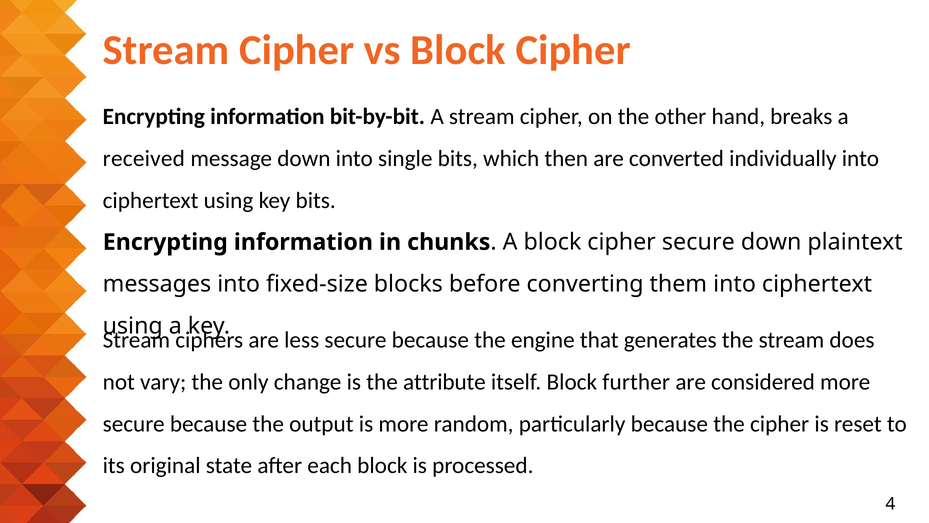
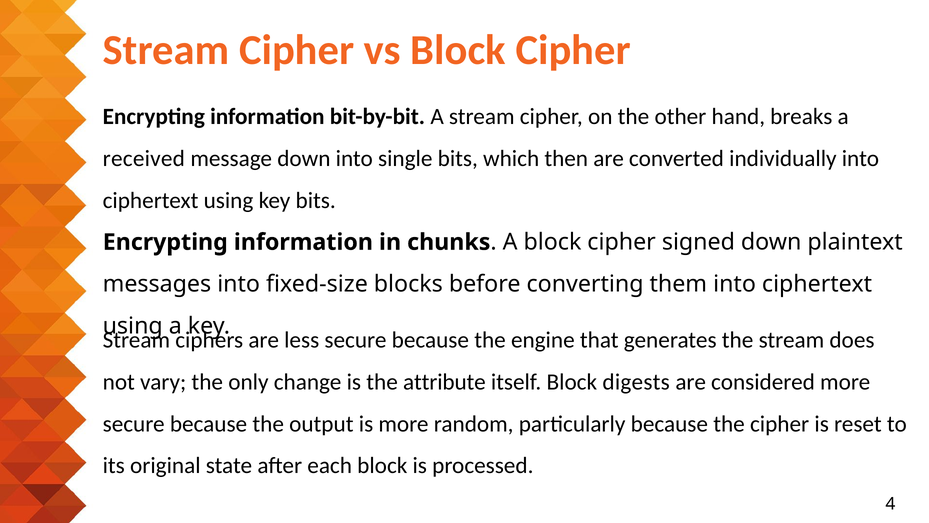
cipher secure: secure -> signed (698, 242)
further: further -> digests (636, 382)
